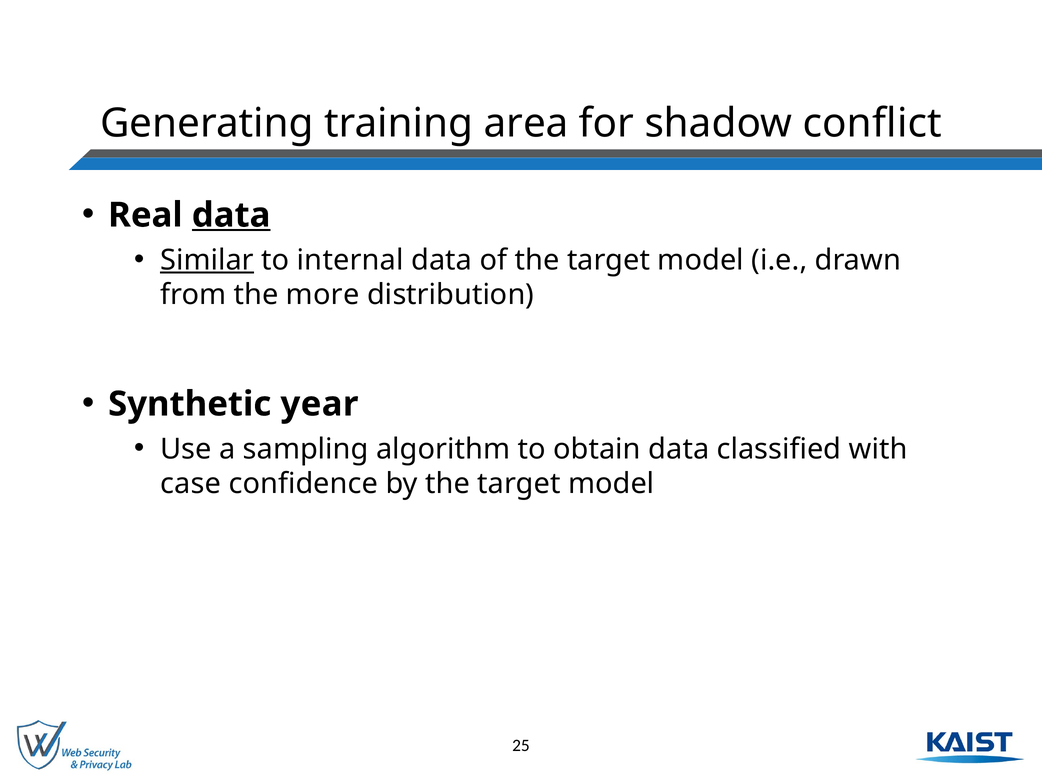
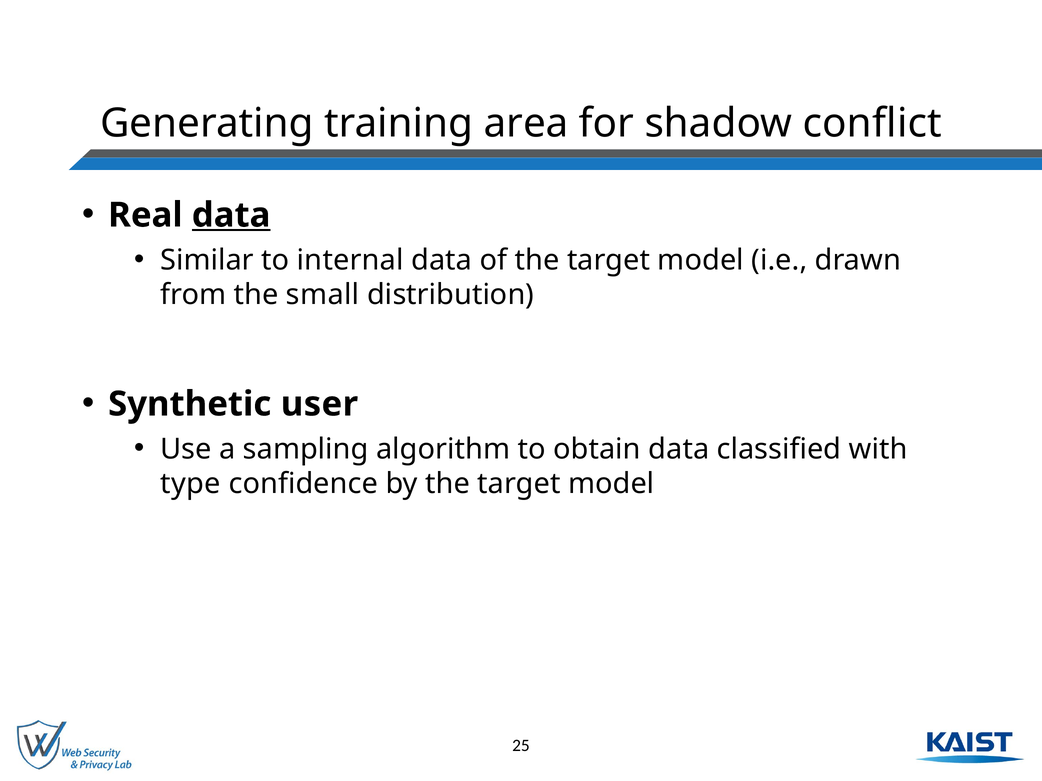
Similar underline: present -> none (207, 260)
more: more -> small (323, 295)
year: year -> user (319, 404)
case: case -> type (191, 484)
